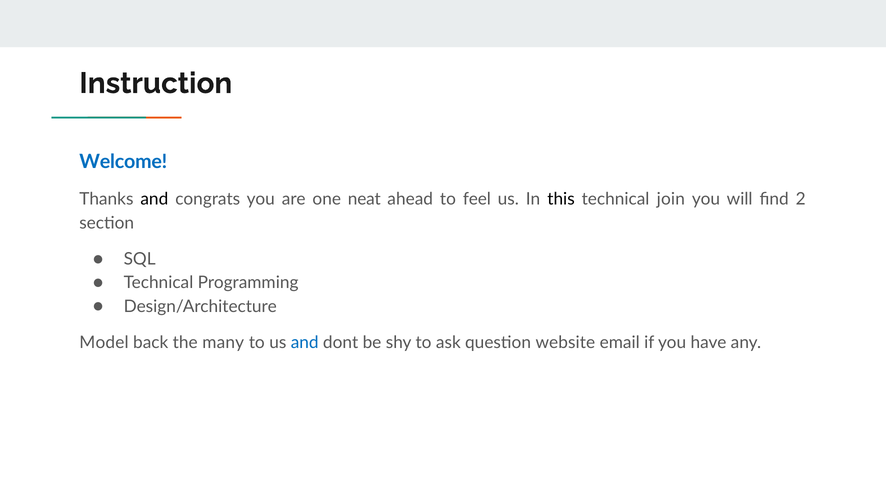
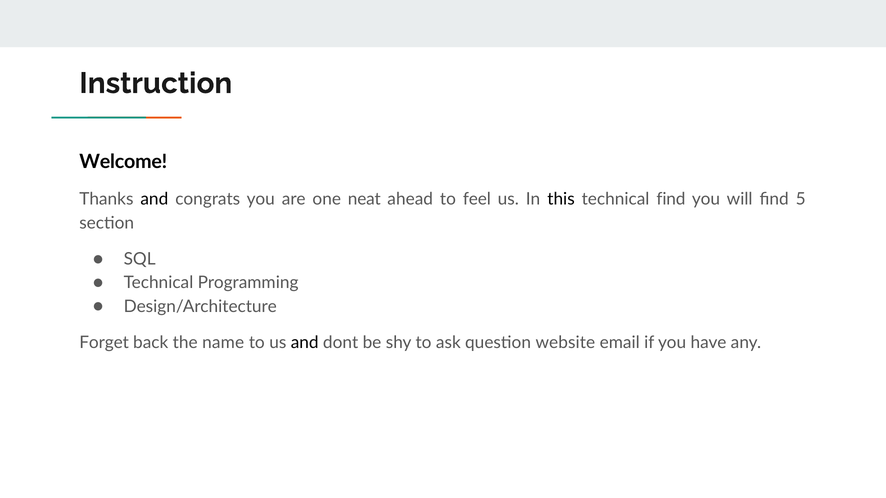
Welcome colour: blue -> black (123, 162)
technical join: join -> find (671, 199)
2: 2 -> 5 (801, 199)
Model: Model -> Forget (104, 343)
many: many -> name (223, 343)
and colour: blue -> black (305, 343)
